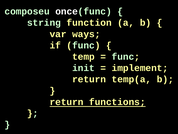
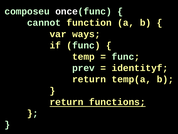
string: string -> cannot (44, 23)
init: init -> prev (83, 68)
implement: implement -> identityf (140, 68)
